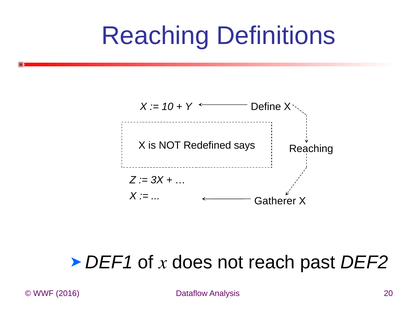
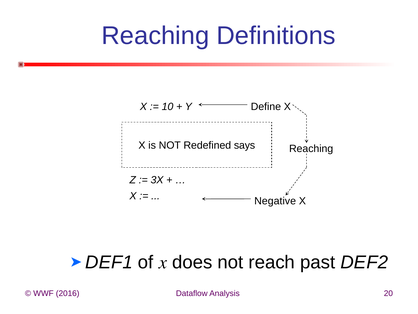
Gatherer: Gatherer -> Negative (275, 201)
